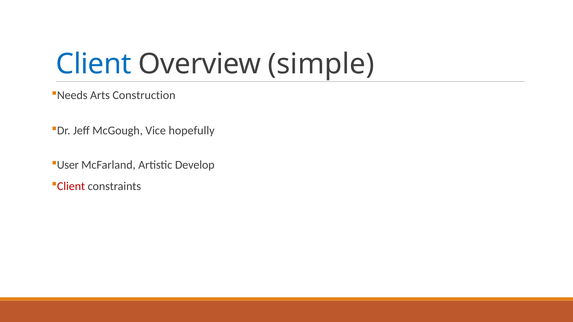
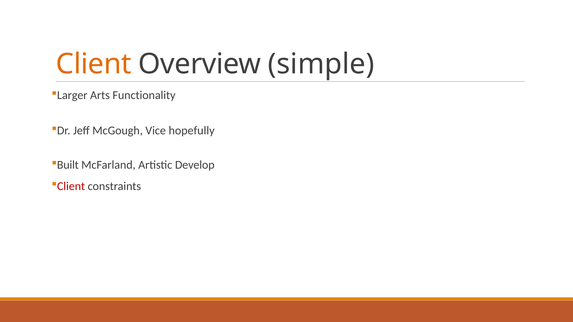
Client colour: blue -> orange (94, 64)
Needs: Needs -> Larger (72, 95)
Construction: Construction -> Functionality (144, 95)
User: User -> Built (68, 165)
